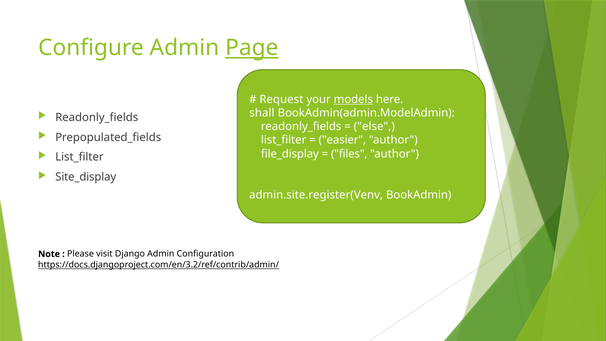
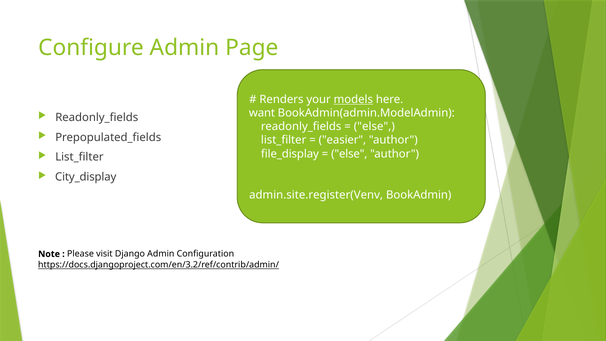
Page underline: present -> none (252, 48)
Request: Request -> Renders (281, 99)
shall: shall -> want (262, 113)
files: files -> else (349, 154)
Site_display: Site_display -> City_display (86, 177)
